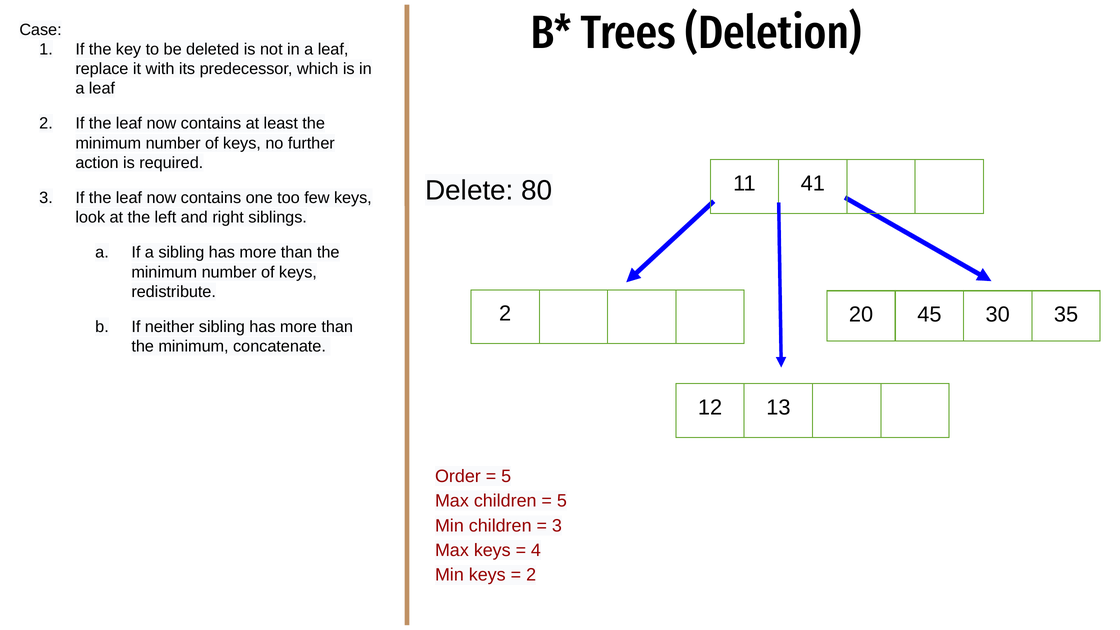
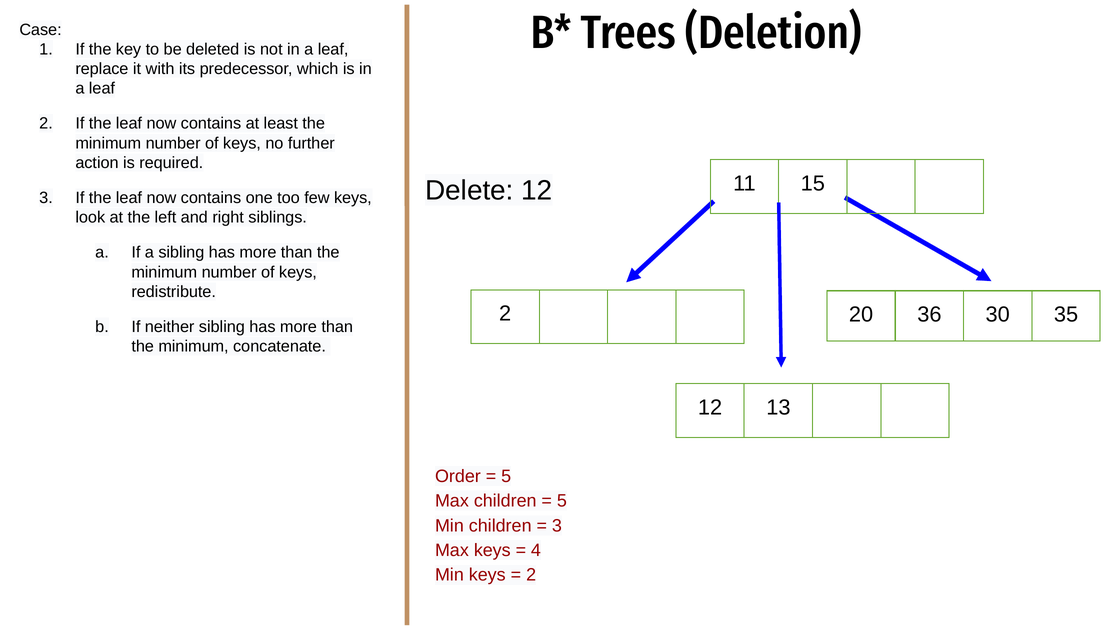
41: 41 -> 15 (813, 183)
Delete 80: 80 -> 12 (537, 190)
45: 45 -> 36 (929, 315)
